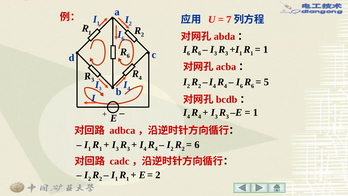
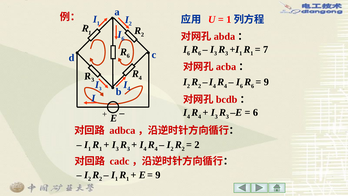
7: 7 -> 1 (229, 19)
1: 1 -> 7 (266, 49)
5: 5 -> 9 (266, 82)
1: 1 -> 6 (255, 112)
6: 6 -> 2 (197, 145)
2: 2 -> 9 (158, 175)
